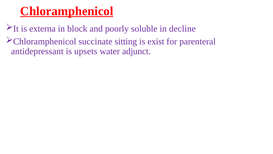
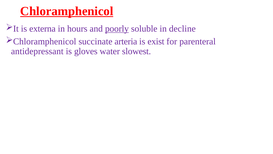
block: block -> hours (77, 29)
poorly underline: none -> present (117, 29)
sitting: sitting -> arteria (126, 41)
upsets: upsets -> gloves (86, 51)
adjunct: adjunct -> slowest (136, 51)
